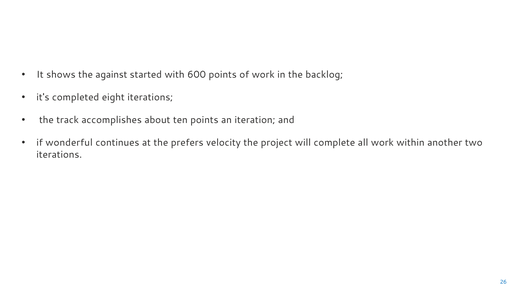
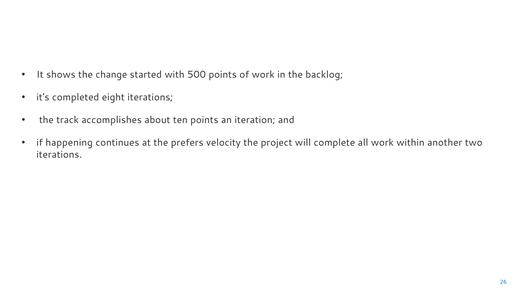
against: against -> change (111, 75)
600: 600 -> 500 (197, 75)
wonderful: wonderful -> happening (69, 143)
